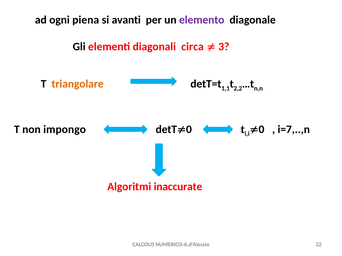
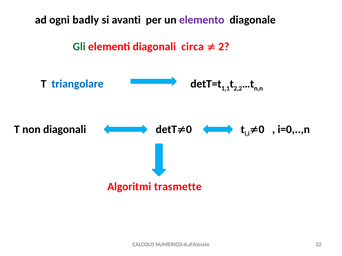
piena: piena -> badly (86, 20)
Gli colour: black -> green (79, 47)
3: 3 -> 2 (224, 47)
triangolare colour: orange -> blue (78, 84)
non impongo: impongo -> diagonali (65, 130)
i=7,..,n: i=7,..,n -> i=0,..,n (294, 130)
inaccurate: inaccurate -> trasmette (178, 187)
